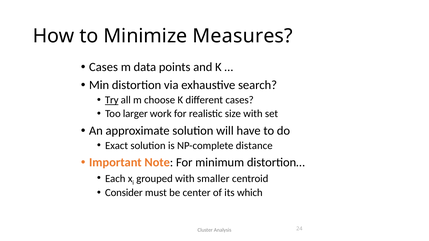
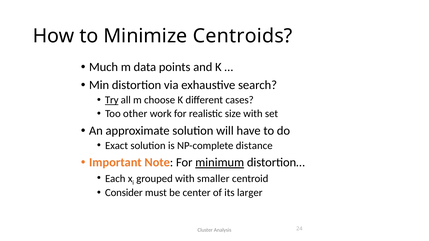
Measures: Measures -> Centroids (243, 36)
Cases: Cases -> Much (104, 67)
larger: larger -> other (135, 114)
minimum underline: none -> present (220, 163)
which: which -> larger (250, 193)
